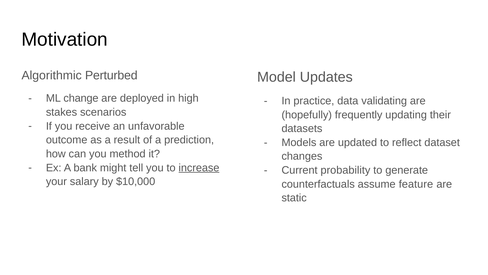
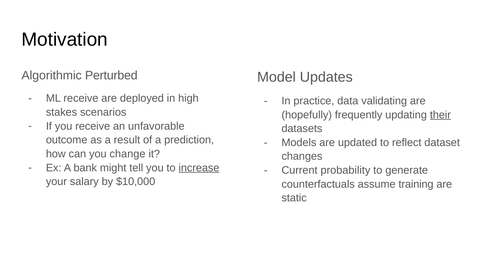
ML change: change -> receive (81, 98)
their underline: none -> present (440, 115)
method: method -> change (128, 154)
feature: feature -> training (416, 184)
